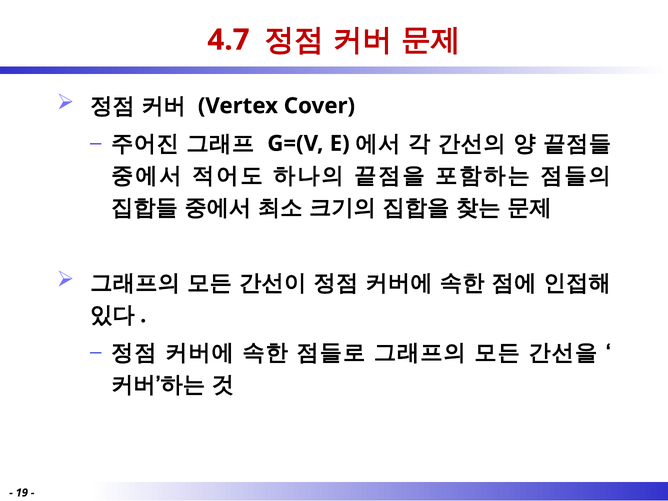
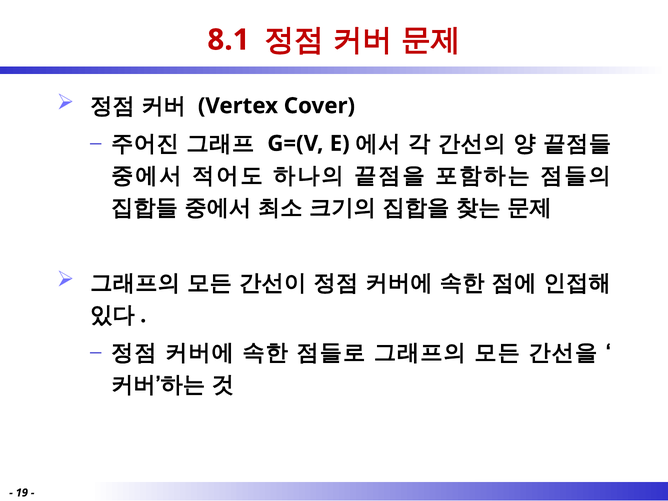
4.7: 4.7 -> 8.1 (228, 40)
